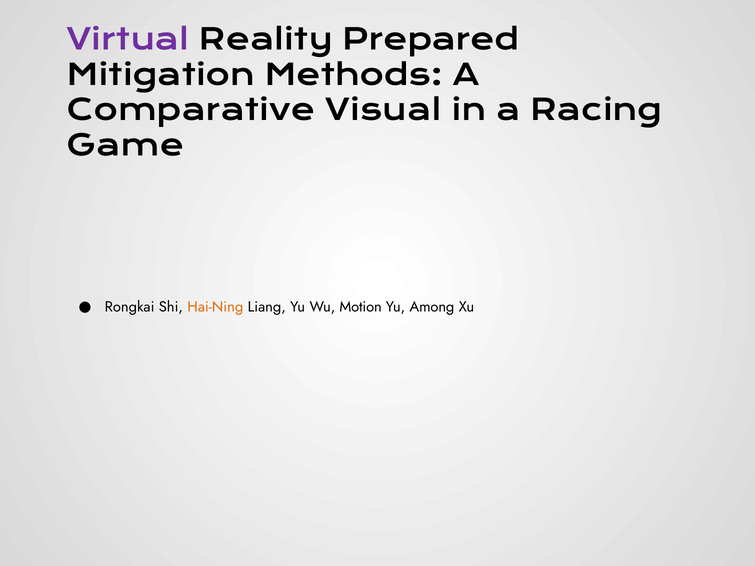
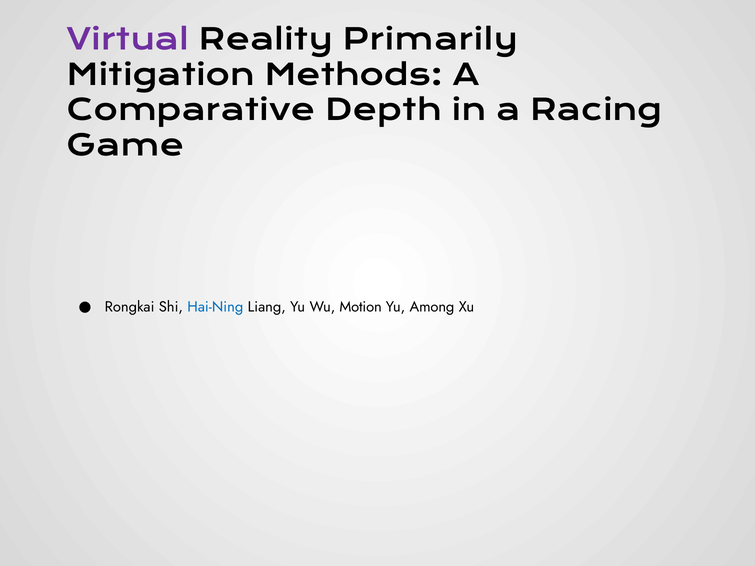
Prepared: Prepared -> Primarily (430, 40)
Visual: Visual -> Depth (383, 111)
Hai-Ning colour: orange -> blue (215, 307)
